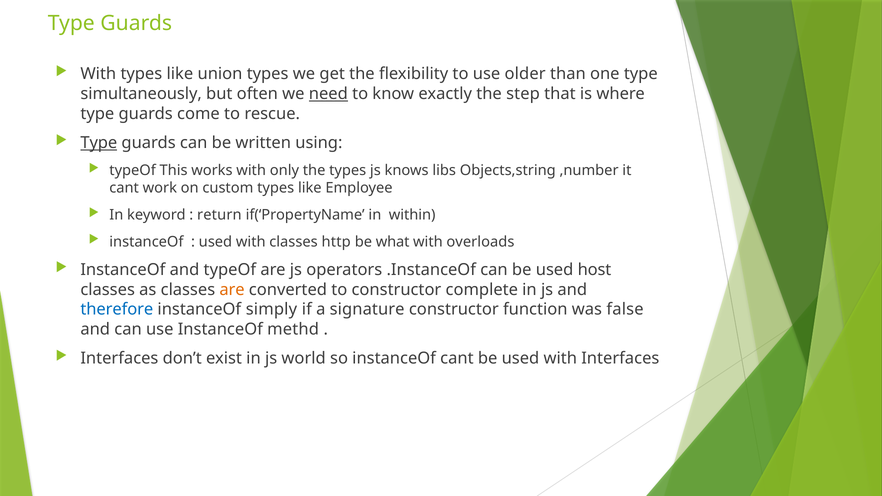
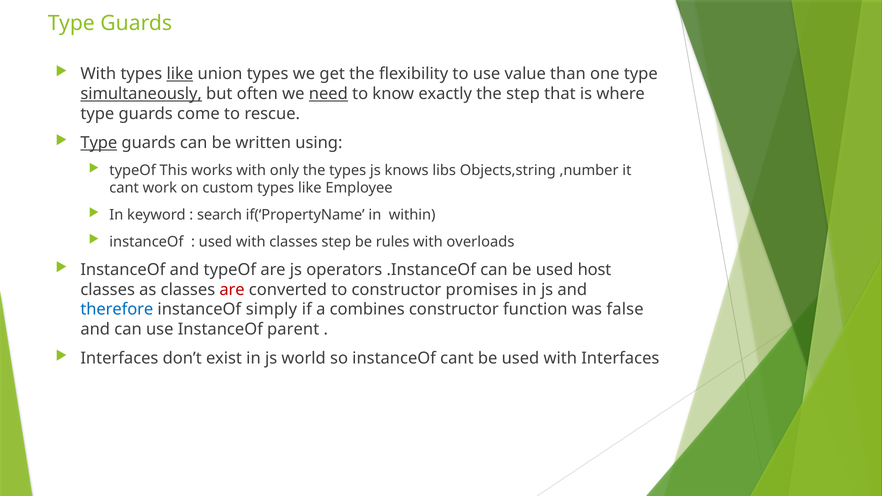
like underline: none -> present (180, 74)
older: older -> value (525, 74)
simultaneously underline: none -> present (141, 94)
return: return -> search (220, 215)
classes http: http -> step (336, 242)
what: what -> rules (393, 242)
are colour: orange -> red (232, 290)
complete: complete -> promises (482, 290)
signature: signature -> combines (367, 310)
methd: methd -> parent (293, 329)
